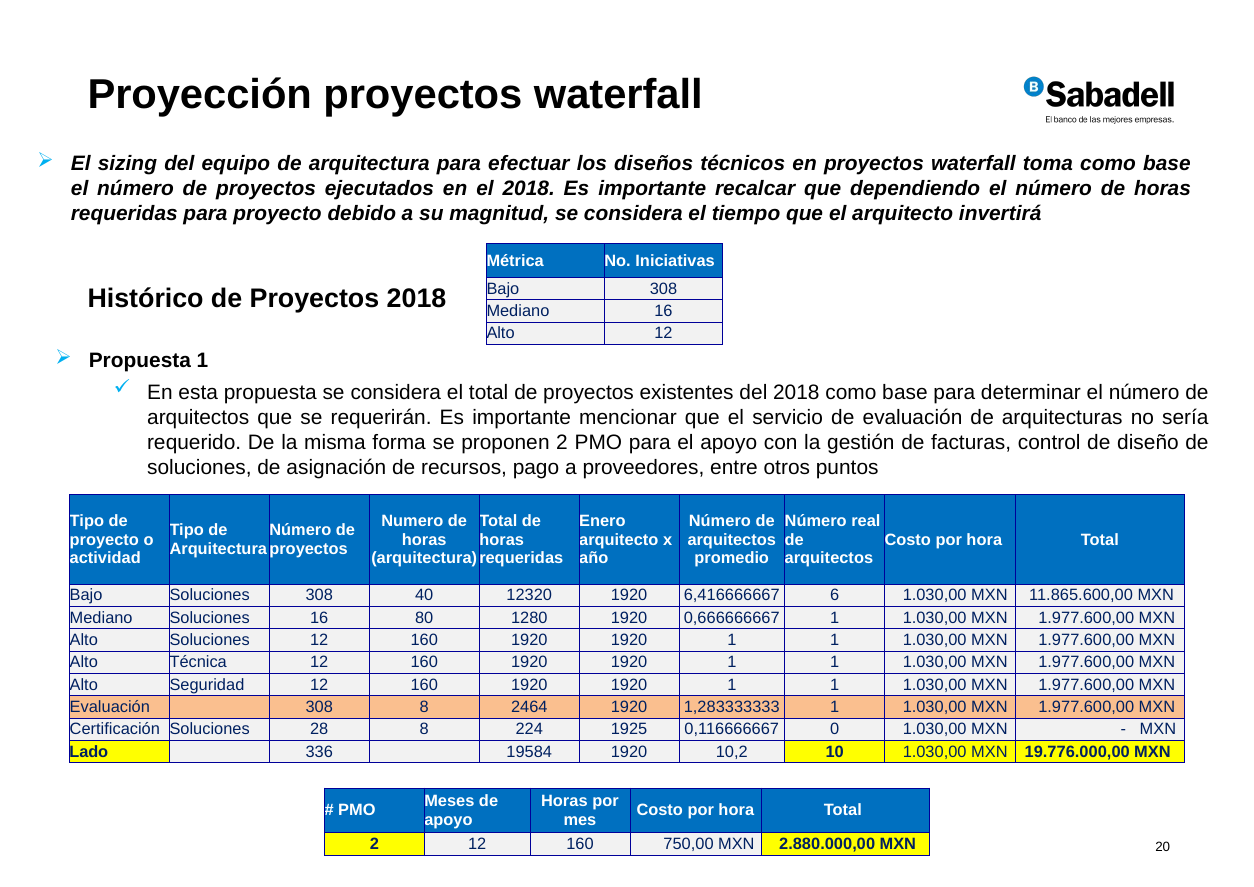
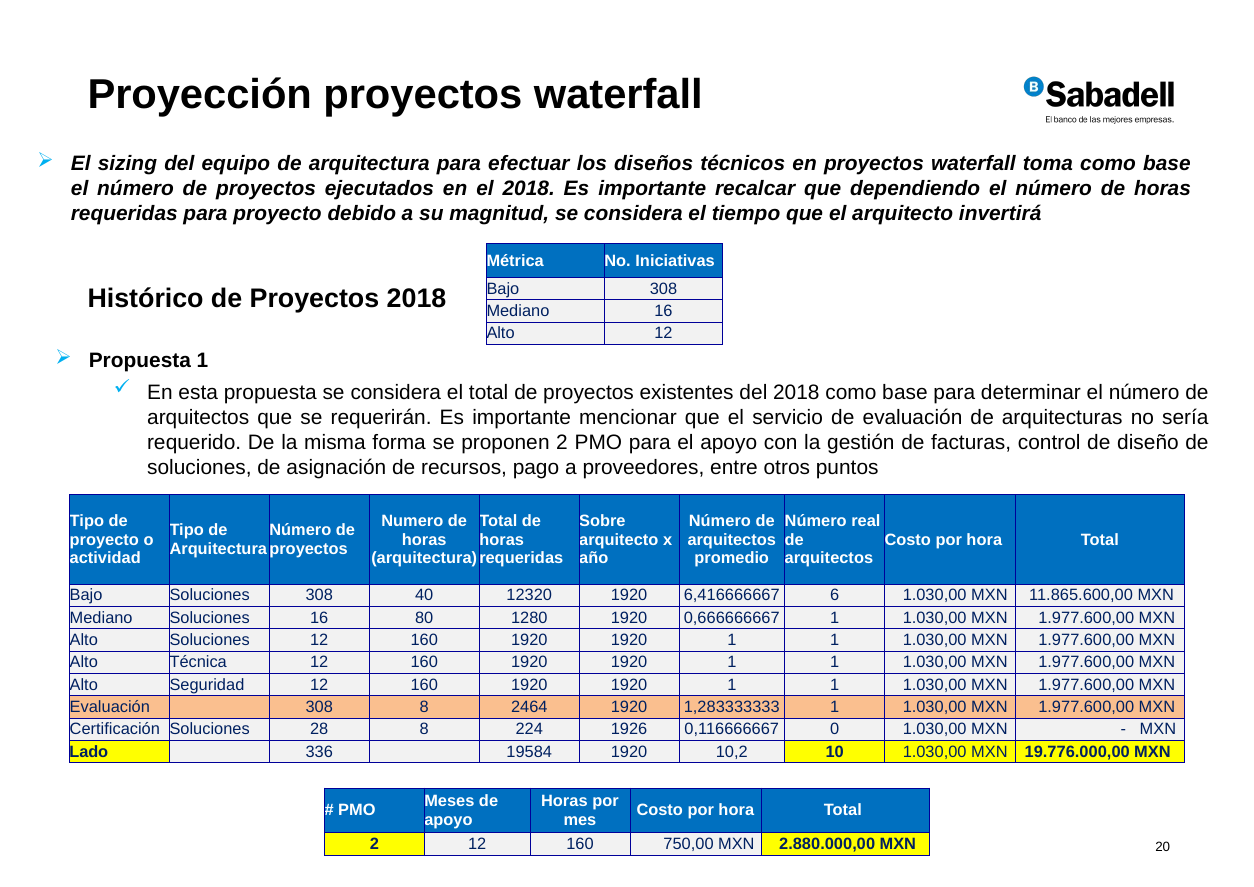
Enero: Enero -> Sobre (602, 522)
1925: 1925 -> 1926 (629, 730)
